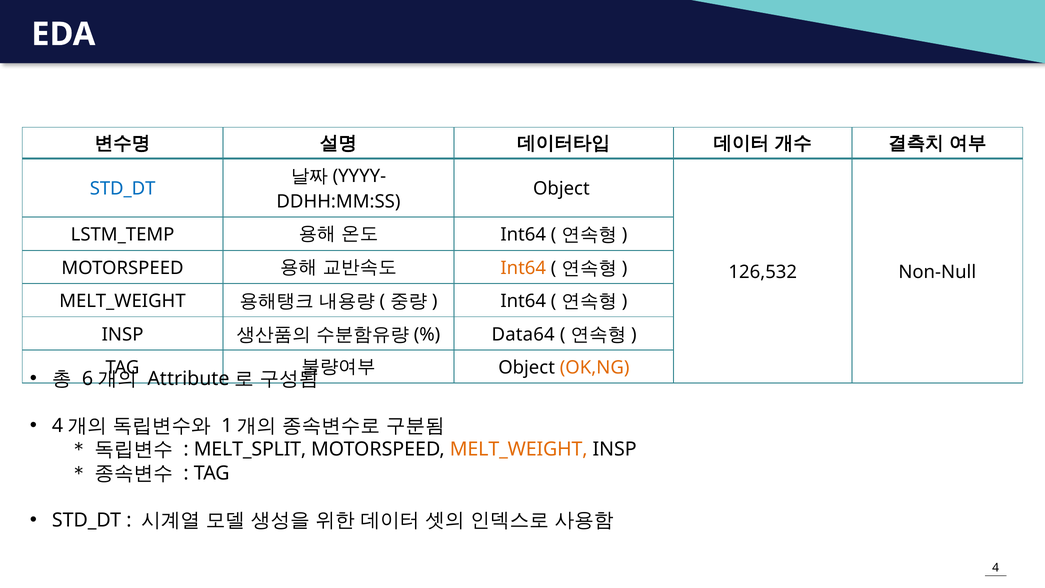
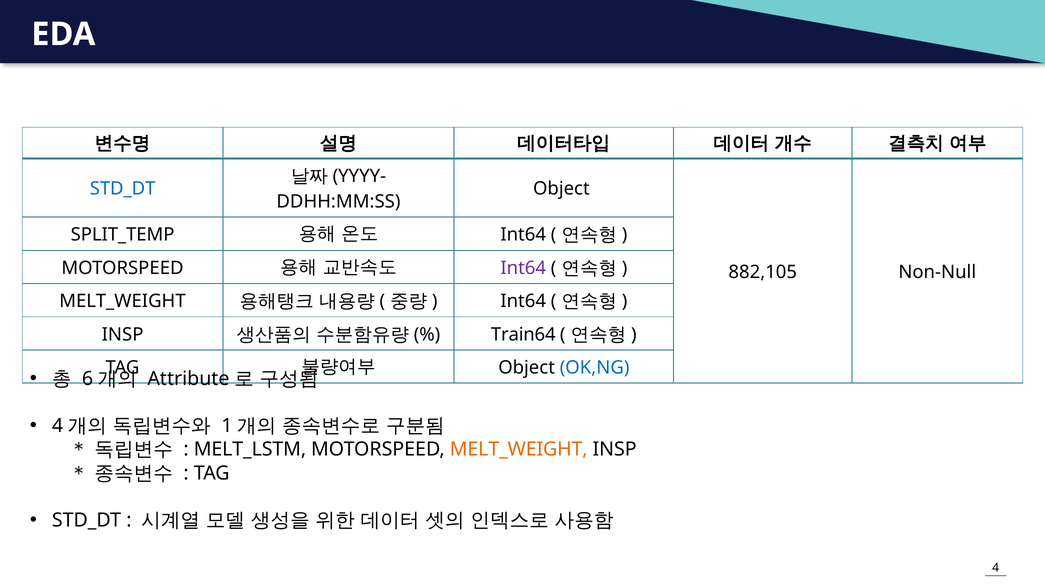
LSTM_TEMP: LSTM_TEMP -> SPLIT_TEMP (123, 235)
Int64 colour: orange -> purple (523, 268)
126,532: 126,532 -> 882,105 (763, 272)
Data64: Data64 -> Train64 (523, 334)
OK,NG colour: orange -> blue (595, 368)
MELT_SPLIT: MELT_SPLIT -> MELT_LSTM (250, 449)
